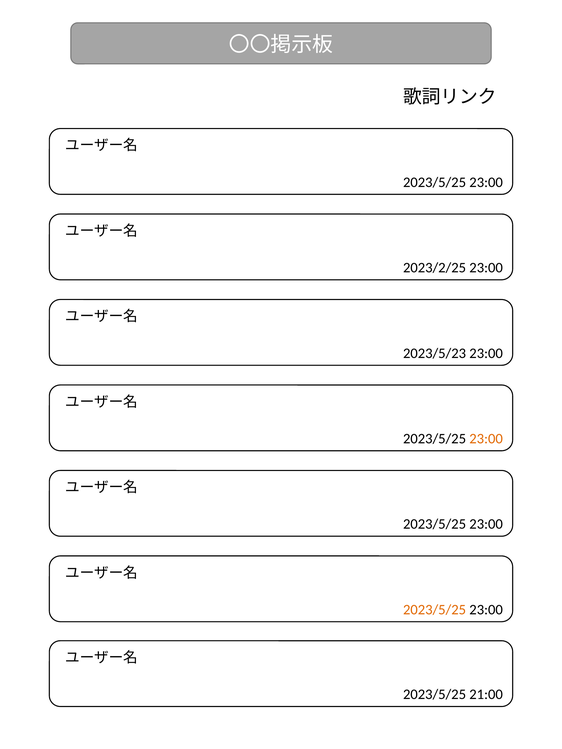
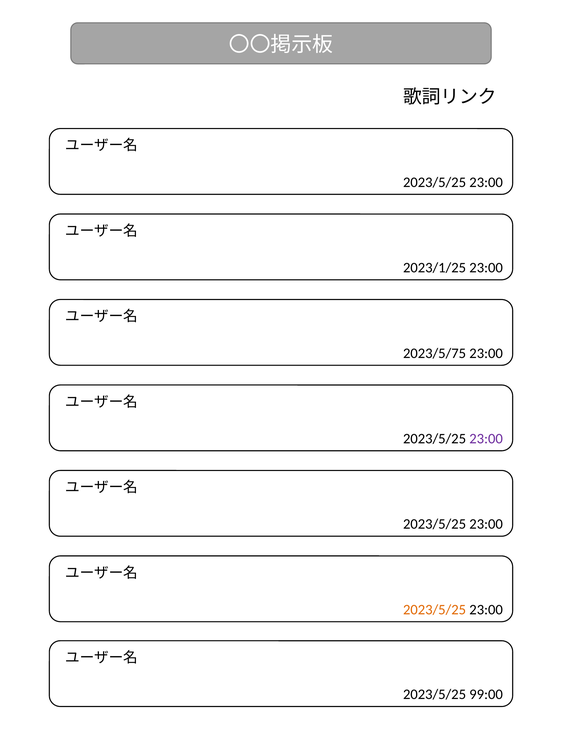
2023/2/25: 2023/2/25 -> 2023/1/25 (435, 268)
2023/5/23: 2023/5/23 -> 2023/5/75 (435, 353)
23:00 colour: orange -> purple (486, 439)
21:00: 21:00 -> 99:00 (486, 695)
